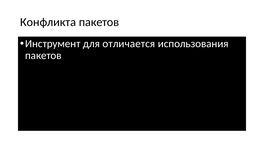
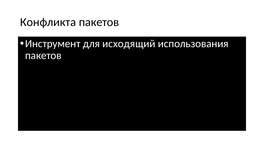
отличается: отличается -> исходящий (129, 44)
